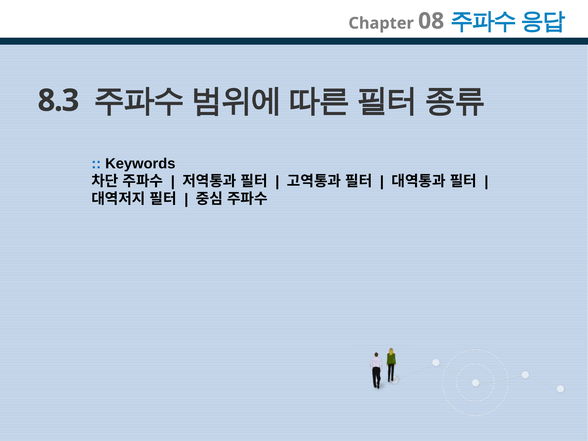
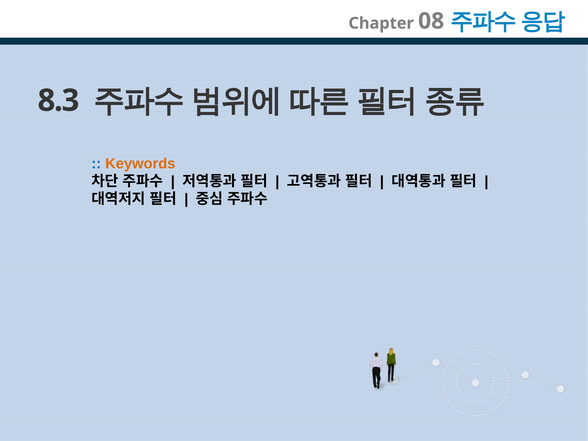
Keywords colour: black -> orange (140, 164)
